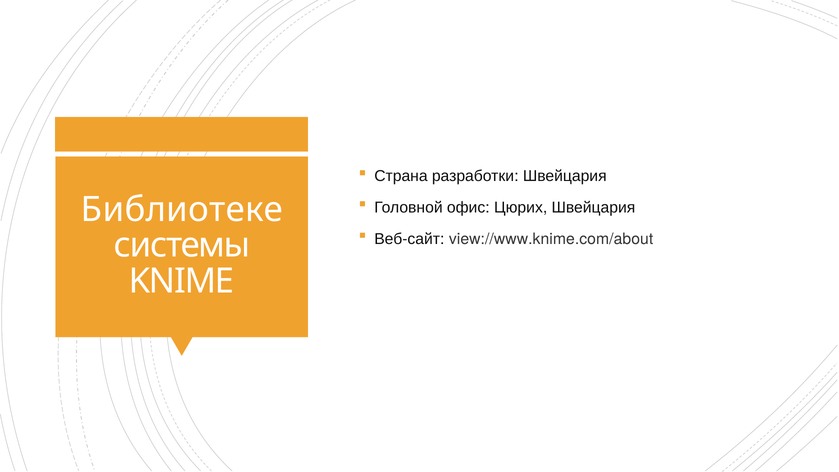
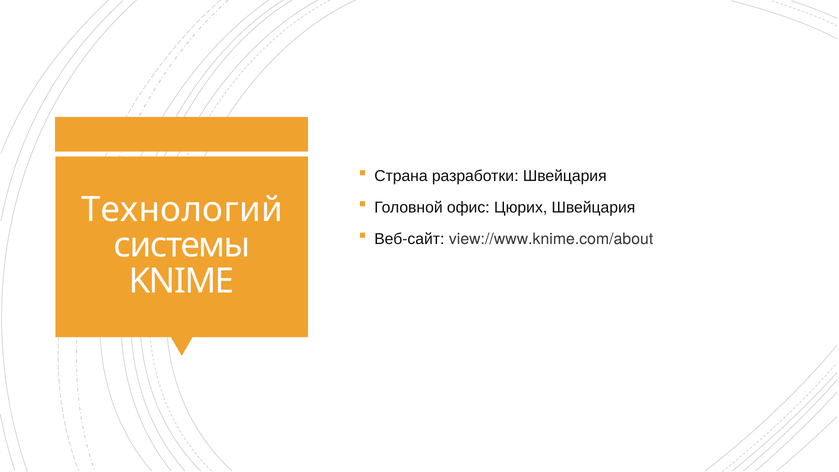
Библиотеке: Библиотеке -> Технологий (182, 210)
